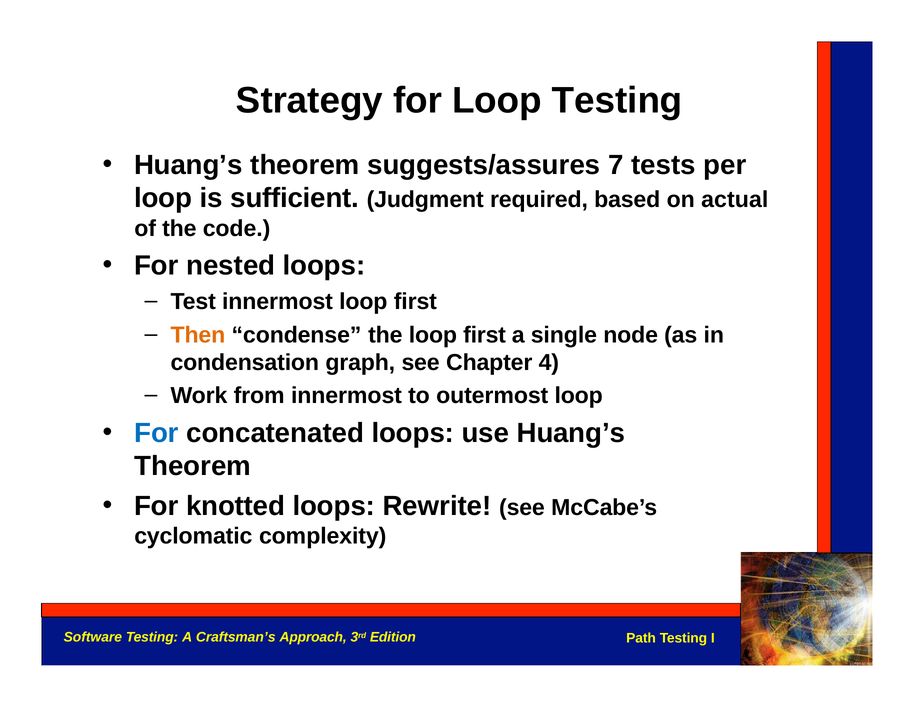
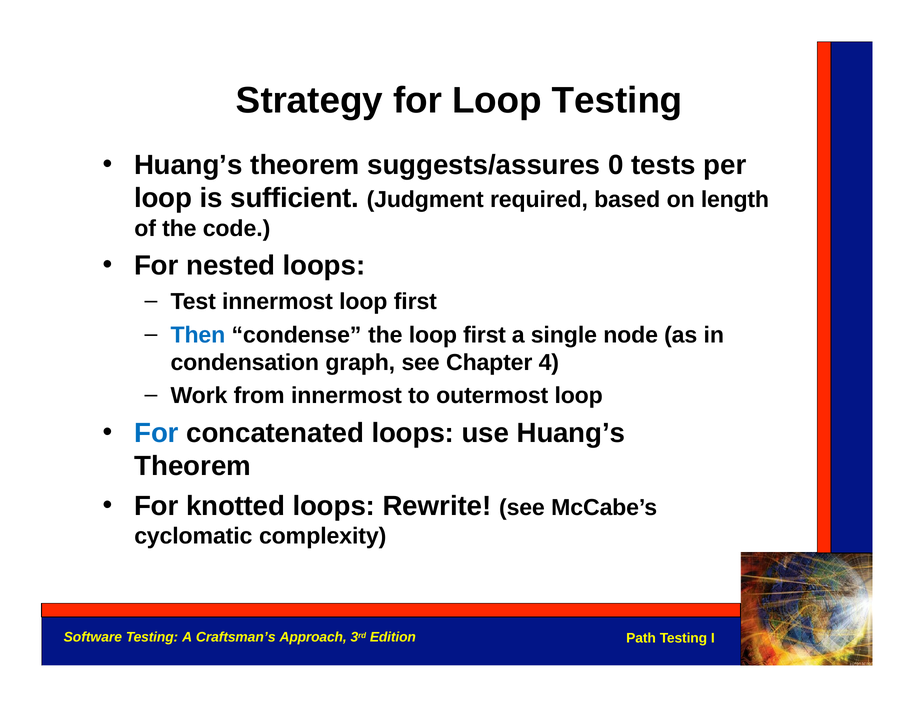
7: 7 -> 0 (616, 165)
actual: actual -> length (735, 200)
Then colour: orange -> blue (198, 335)
